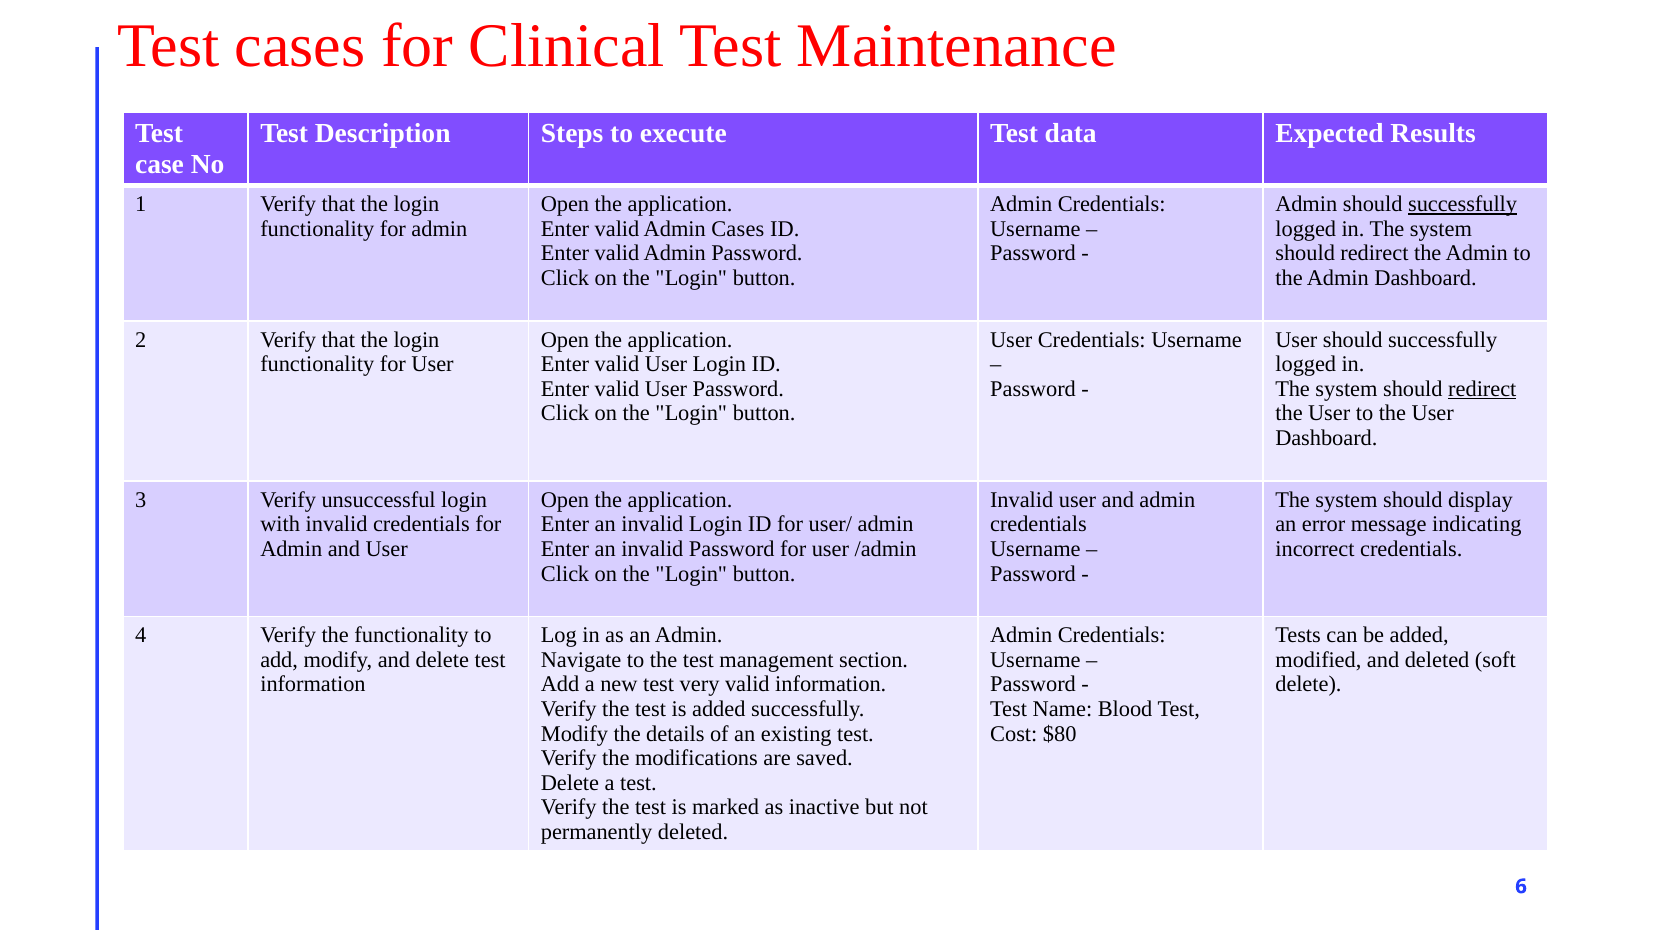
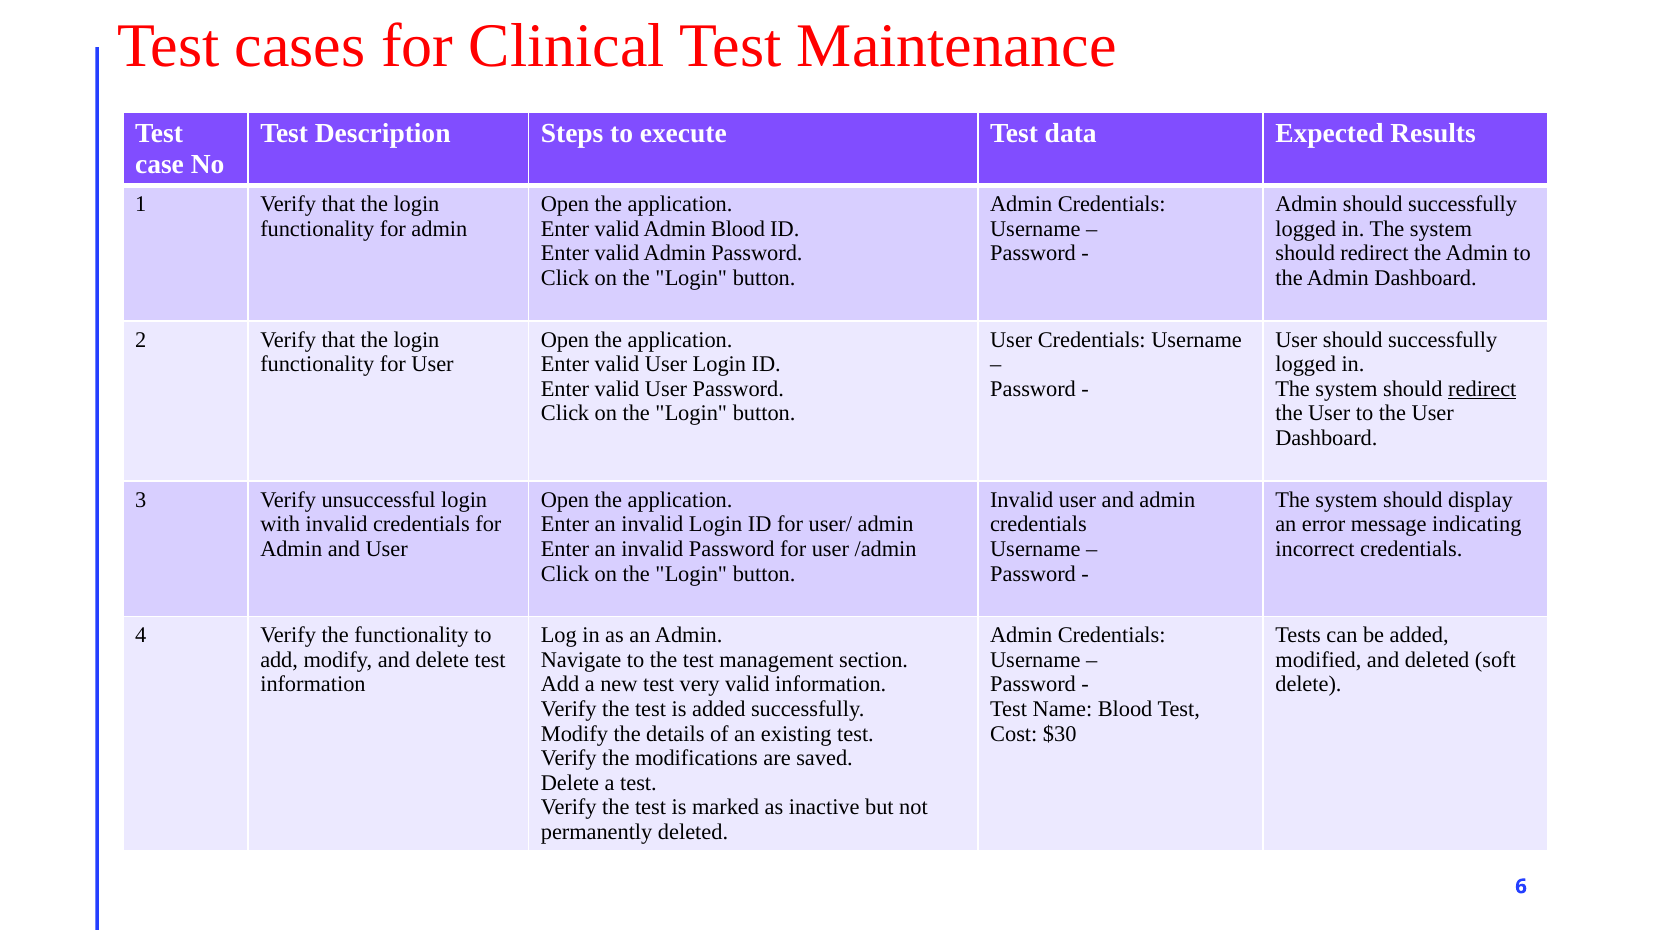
successfully underline: present -> none (1463, 204)
Admin Cases: Cases -> Blood (738, 229)
$80: $80 -> $30 (1060, 734)
